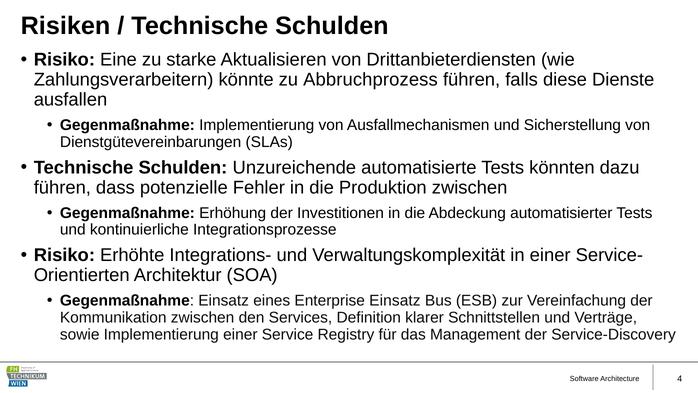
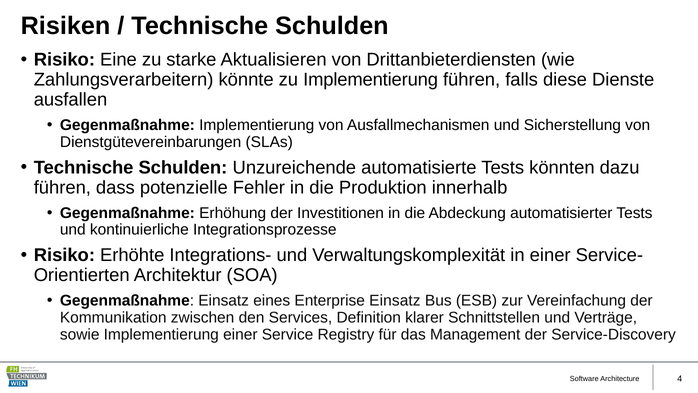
zu Abbruchprozess: Abbruchprozess -> Implementierung (371, 80)
Produktion zwischen: zwischen -> innerhalb (470, 187)
